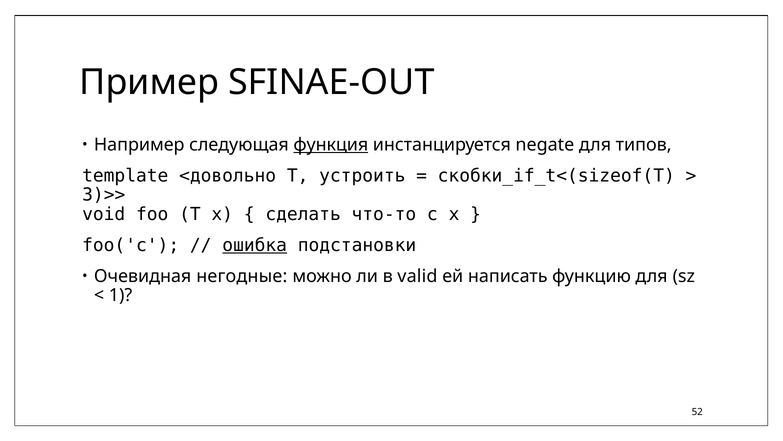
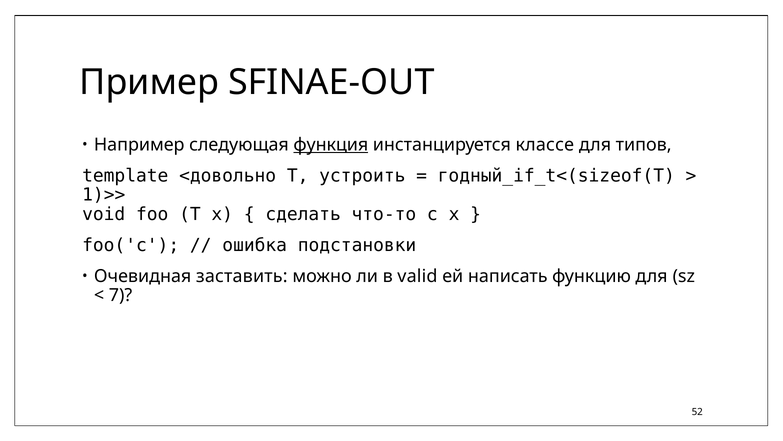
negate: negate -> классе (545, 145)
скобки_if_t<(sizeof(T: скобки_if_t<(sizeof(T -> годный_if_t<(sizeof(T (556, 175)
3)>>: 3)>> -> 1)>> (104, 195)
ошибка underline: present -> none (255, 245)
негодные: негодные -> заставить (242, 276)
1: 1 -> 7 (121, 295)
